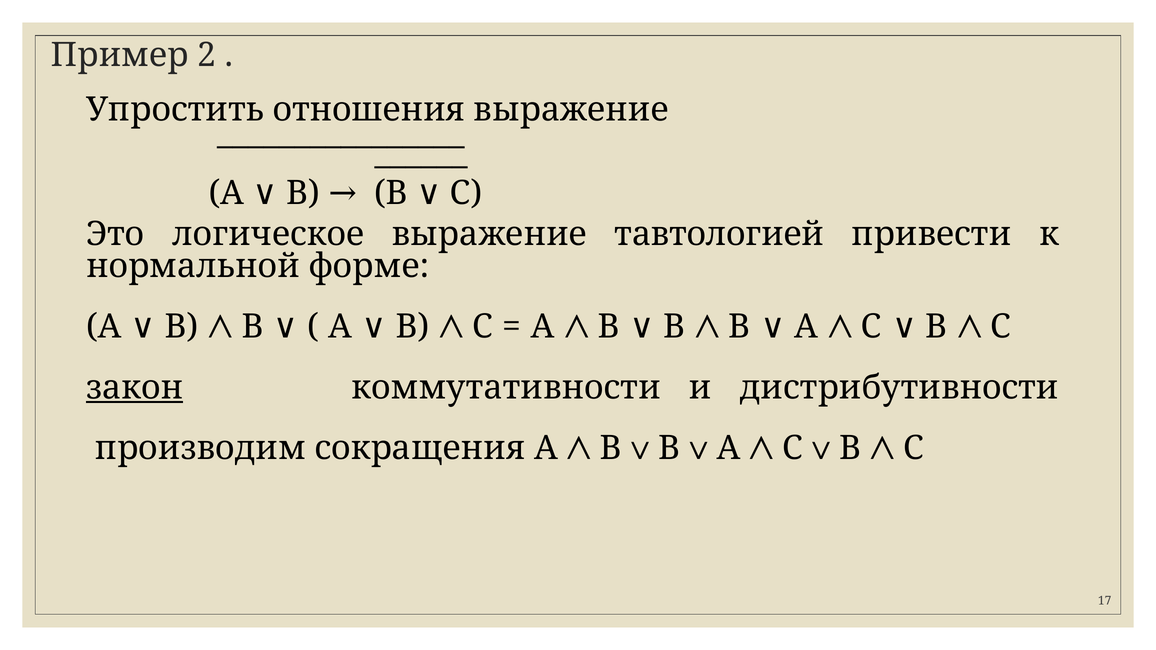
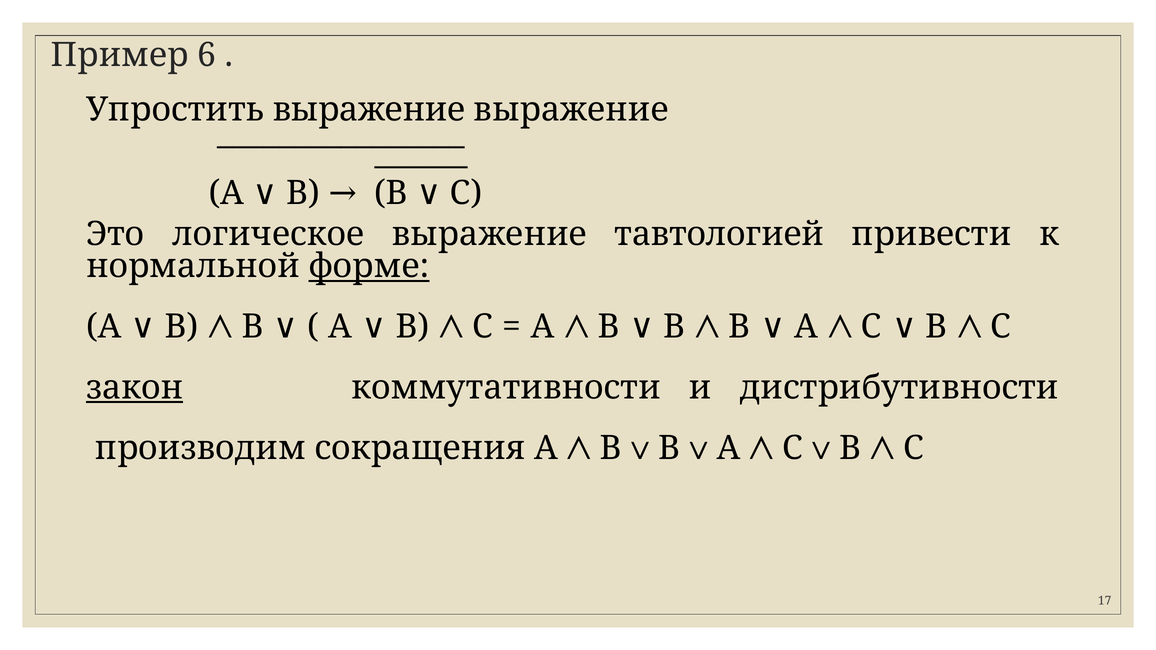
2: 2 -> 6 (207, 55)
Упростить отношения: отношения -> выражение (369, 110)
форме underline: none -> present (369, 266)
